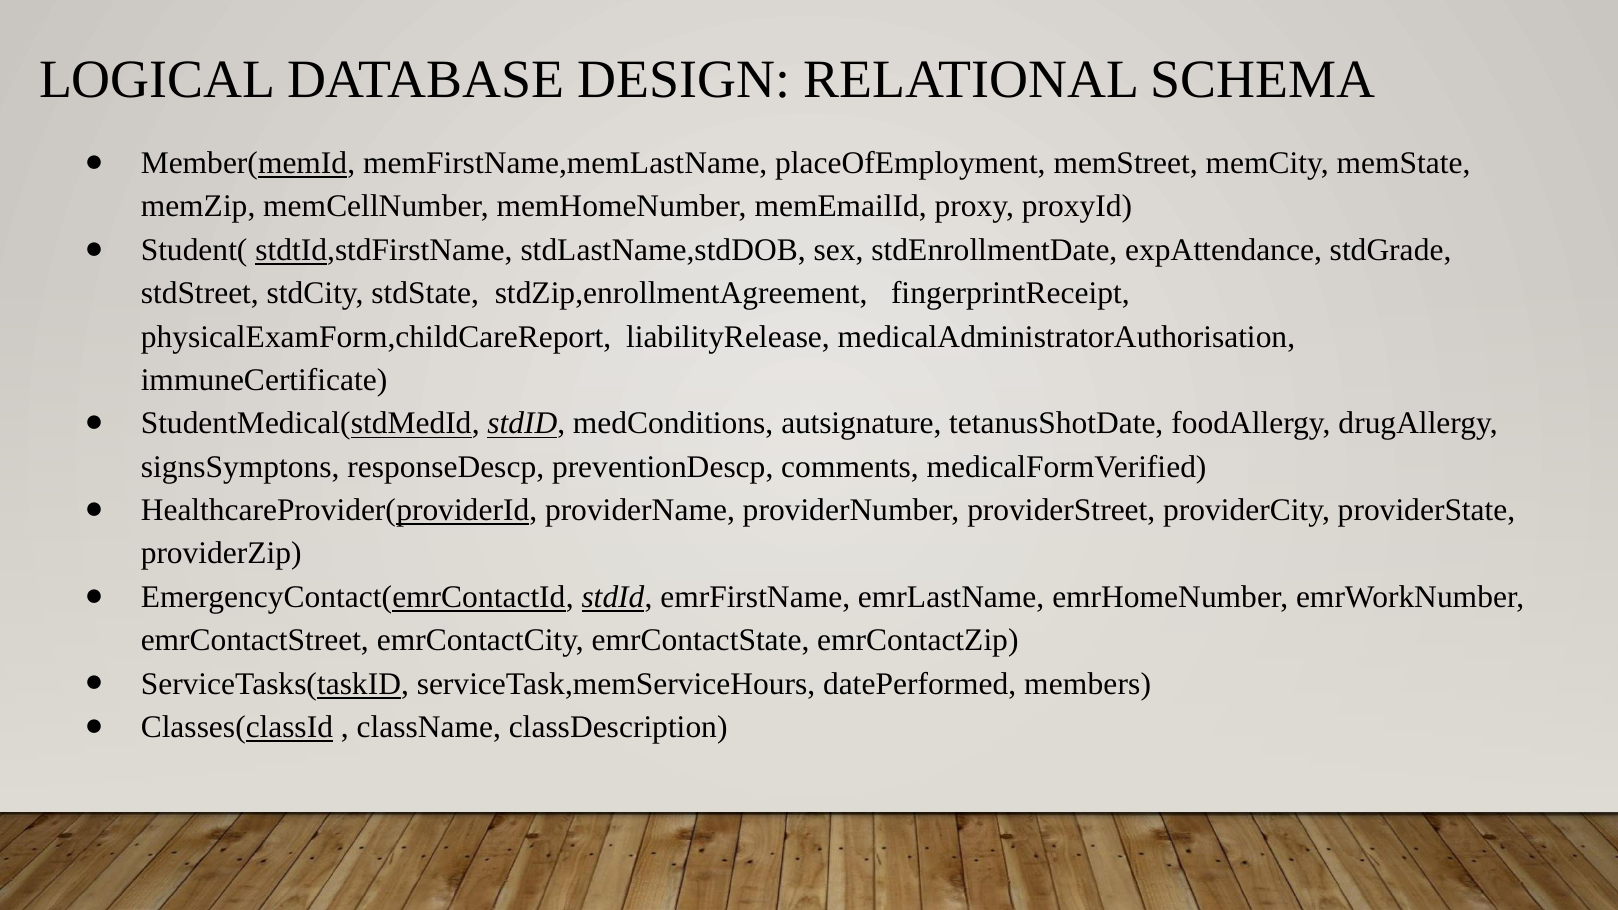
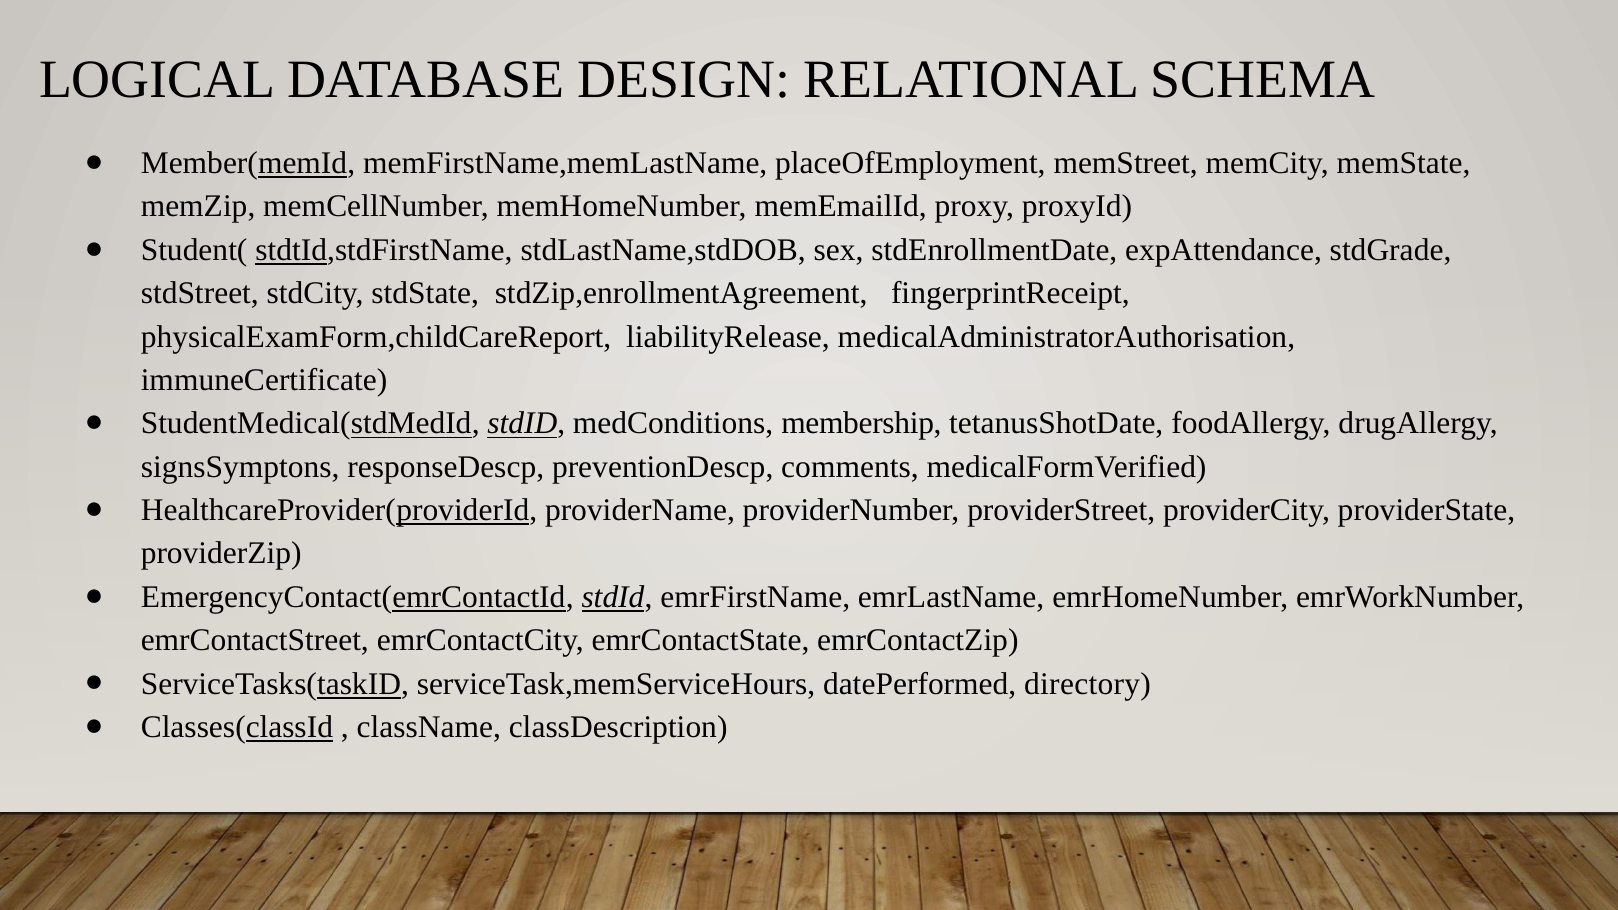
autsignature: autsignature -> membership (861, 424)
members: members -> directory (1088, 684)
